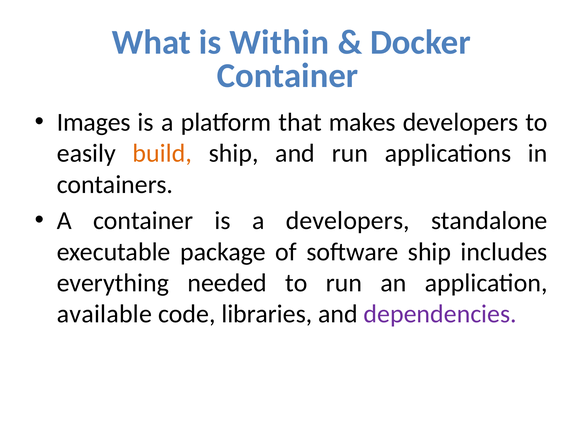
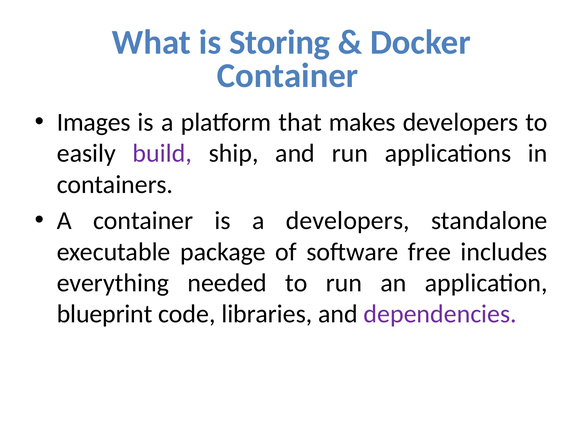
Within: Within -> Storing (280, 42)
build colour: orange -> purple (162, 153)
software ship: ship -> free (429, 252)
available: available -> blueprint (105, 314)
